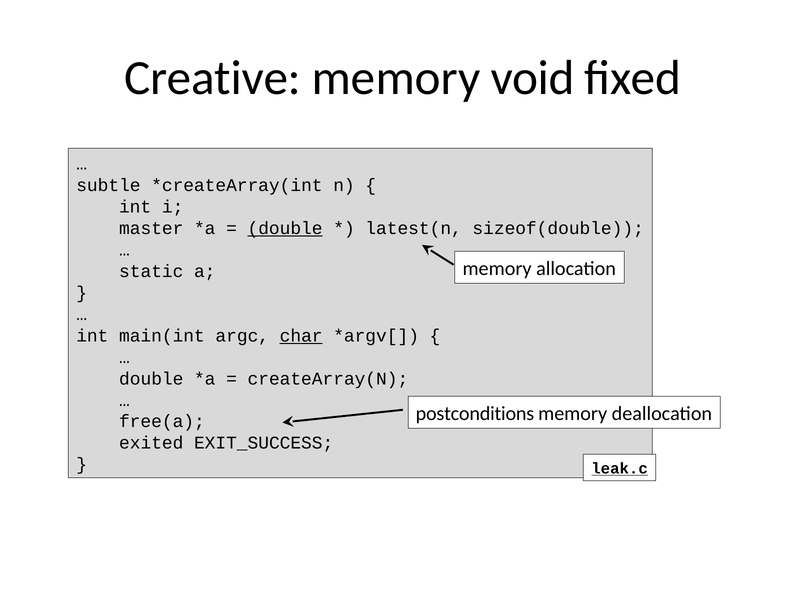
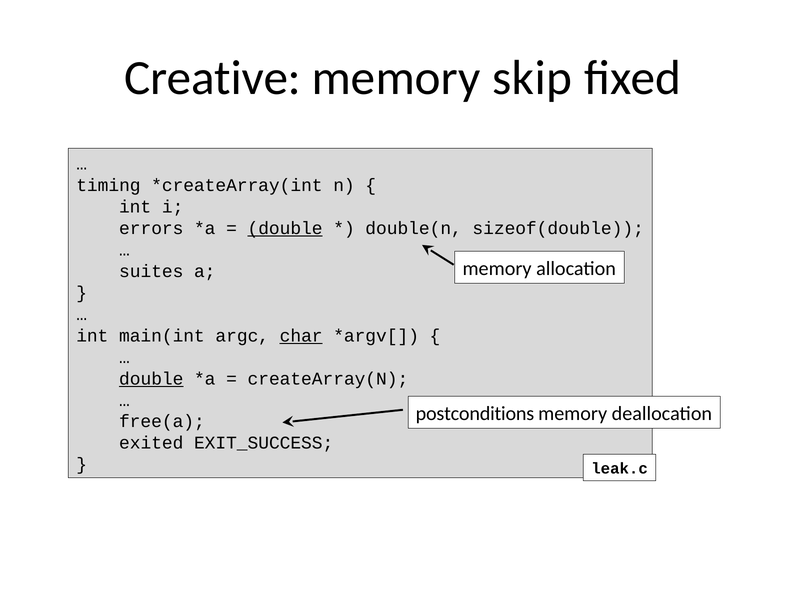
void: void -> skip (532, 78)
subtle: subtle -> timing (108, 186)
master: master -> errors (151, 229)
latest(n: latest(n -> double(n (414, 229)
static: static -> suites (151, 272)
double underline: none -> present (151, 379)
leak.c underline: present -> none (620, 469)
